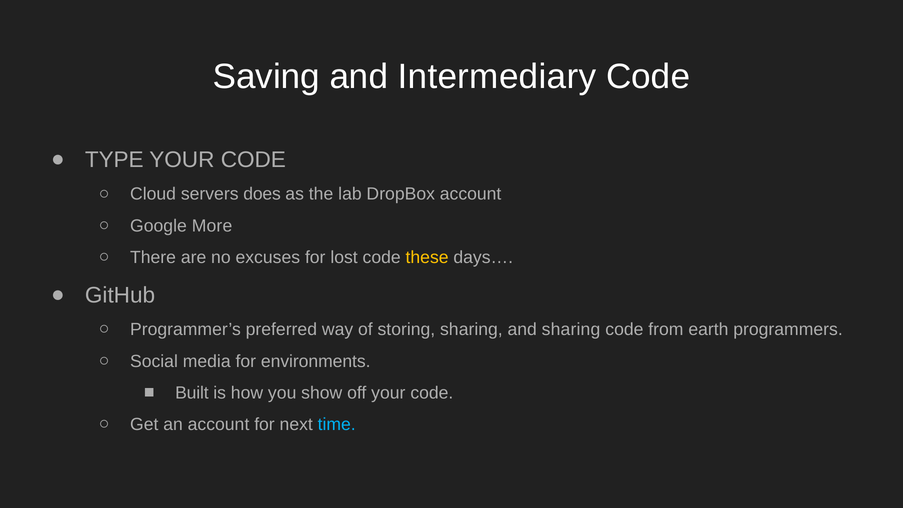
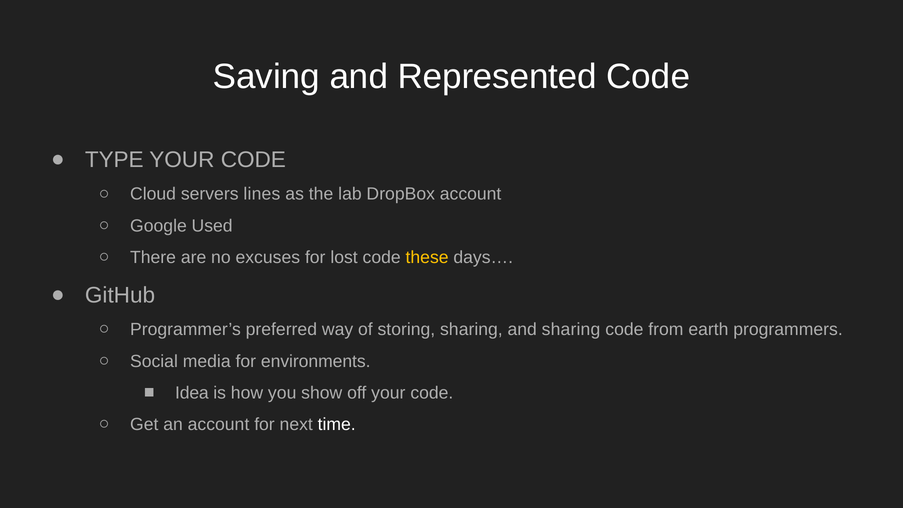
Intermediary: Intermediary -> Represented (497, 77)
does: does -> lines (262, 194)
More: More -> Used (212, 226)
Built: Built -> Idea (192, 393)
time colour: light blue -> white (337, 424)
